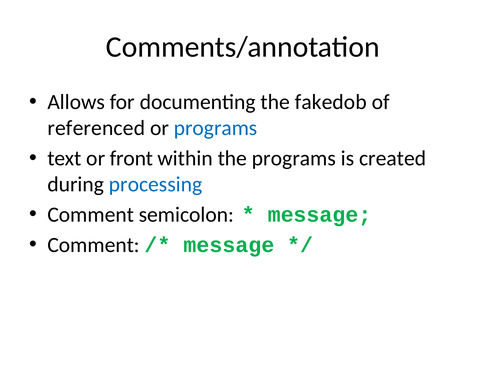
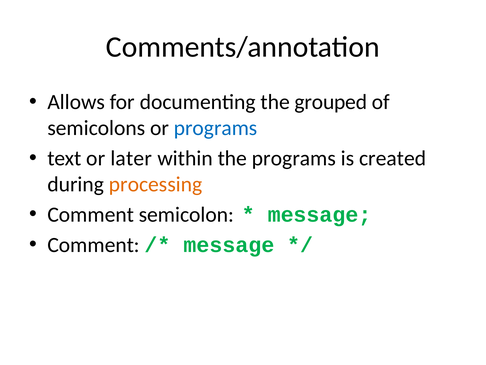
fakedob: fakedob -> grouped (331, 102)
referenced: referenced -> semicolons (96, 128)
front: front -> later (131, 158)
processing colour: blue -> orange (156, 184)
